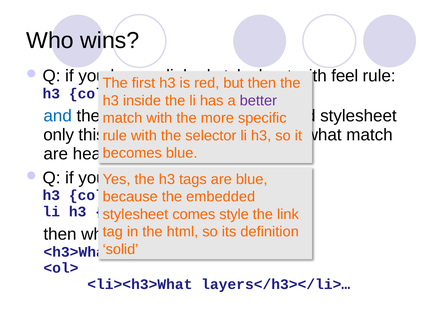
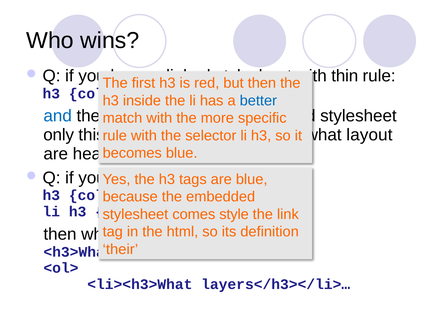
feel: feel -> thin (345, 76)
better colour: purple -> blue (258, 101)
match: match -> layout (369, 135)
solid: solid -> their (120, 250)
